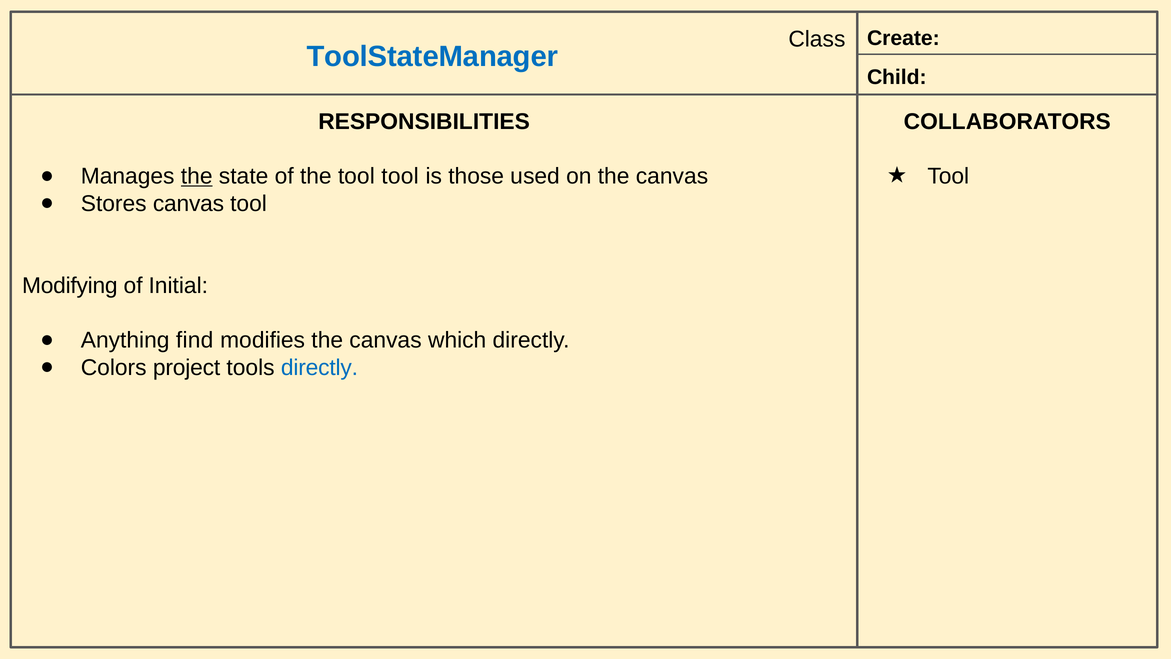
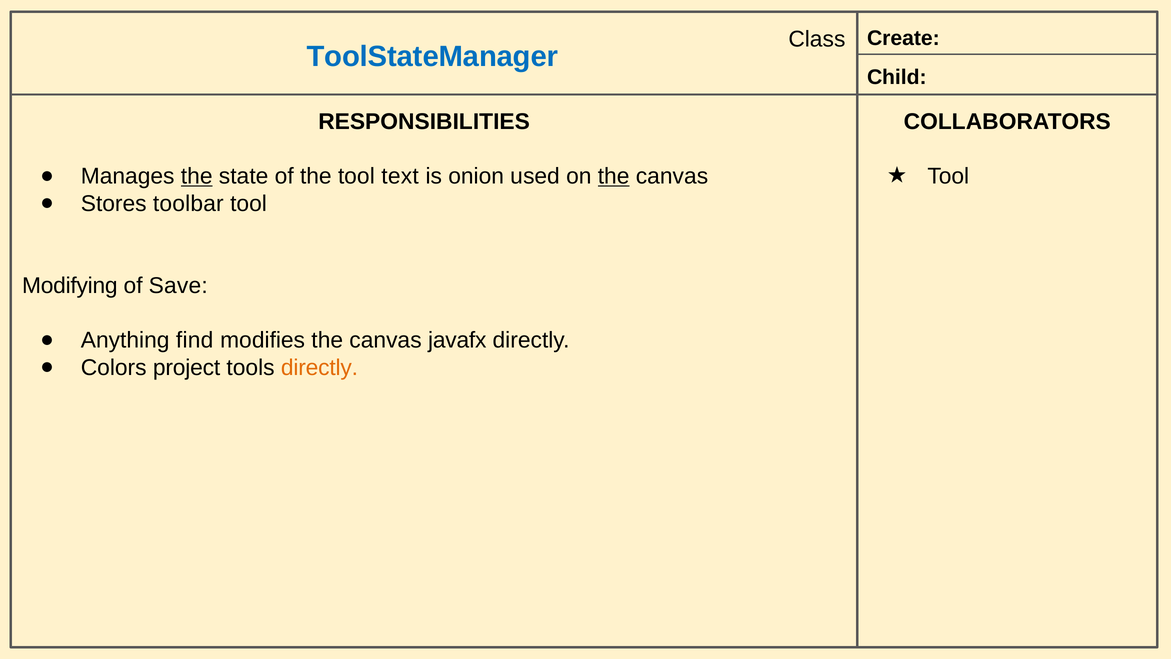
tool tool: tool -> text (400, 176)
those: those -> onion (476, 176)
the underline: none -> present (614, 176)
Stores canvas: canvas -> toolbar (188, 203)
Initial: Initial -> Save (178, 285)
which: which -> javafx (457, 340)
directly colour: blue -> orange (319, 367)
